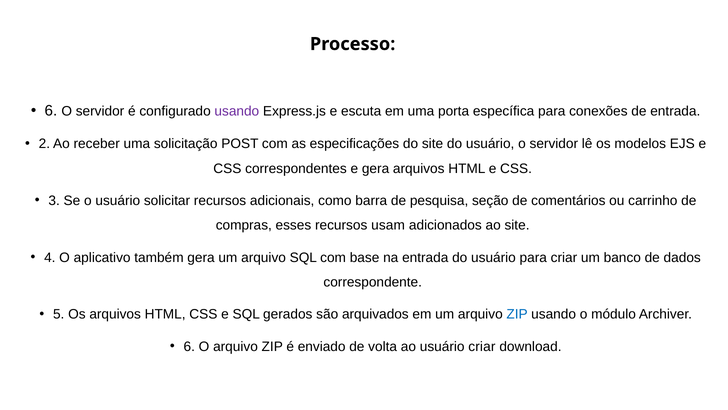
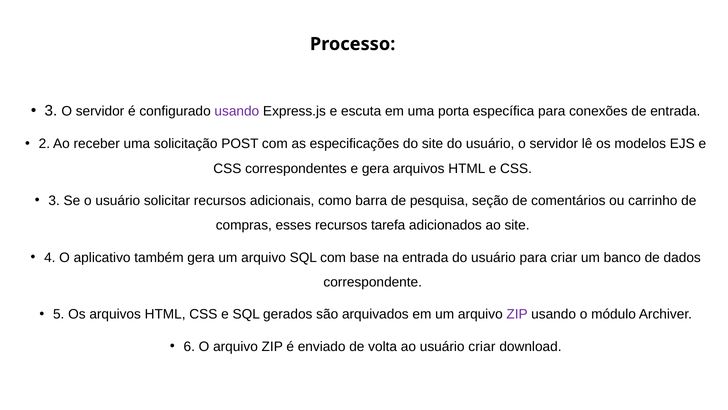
6: 6 -> 3 (51, 111)
usam: usam -> tarefa (388, 225)
ZIP colour: blue -> purple (517, 314)
